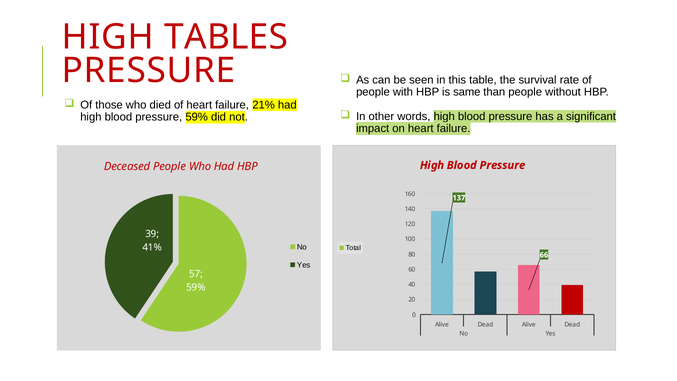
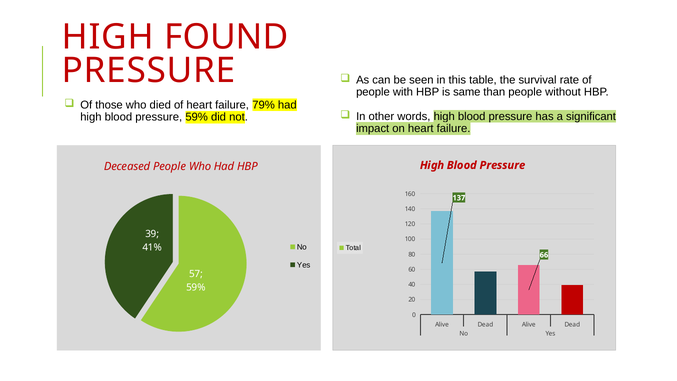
TABLES: TABLES -> FOUND (226, 37)
21%: 21% -> 79% (264, 105)
